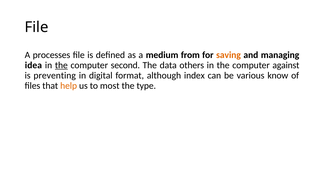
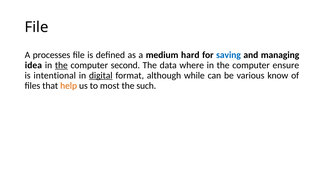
from: from -> hard (190, 55)
saving colour: orange -> blue (228, 55)
others: others -> where (192, 65)
against: against -> ensure (286, 65)
preventing: preventing -> intentional (55, 75)
digital underline: none -> present (101, 75)
index: index -> while (194, 75)
type: type -> such (146, 85)
